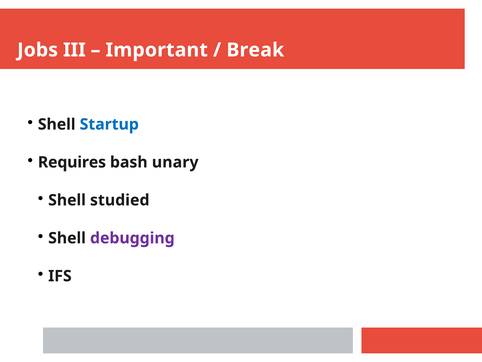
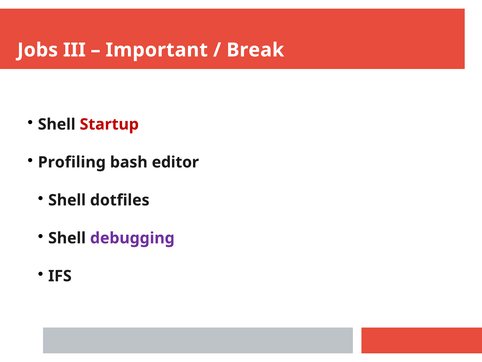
Startup colour: blue -> red (109, 124)
Requires: Requires -> Profiling (72, 162)
unary: unary -> editor (175, 162)
studied: studied -> dotfiles (120, 200)
